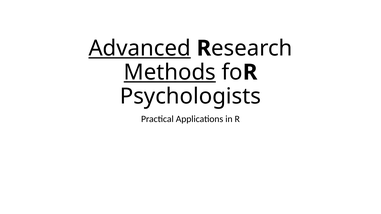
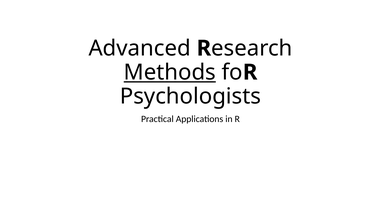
Advanced underline: present -> none (140, 48)
